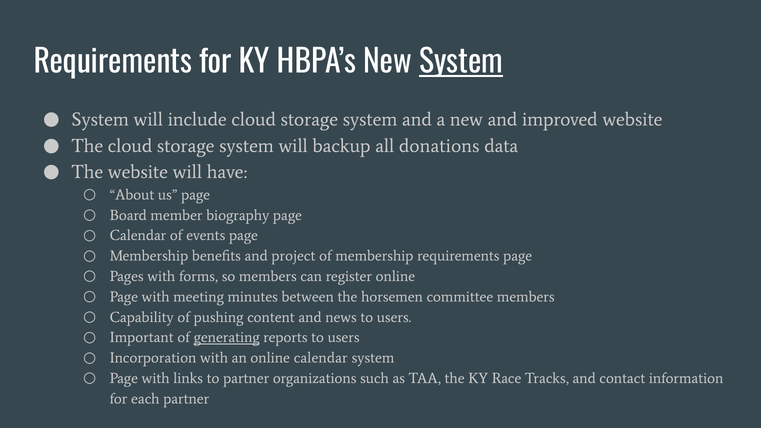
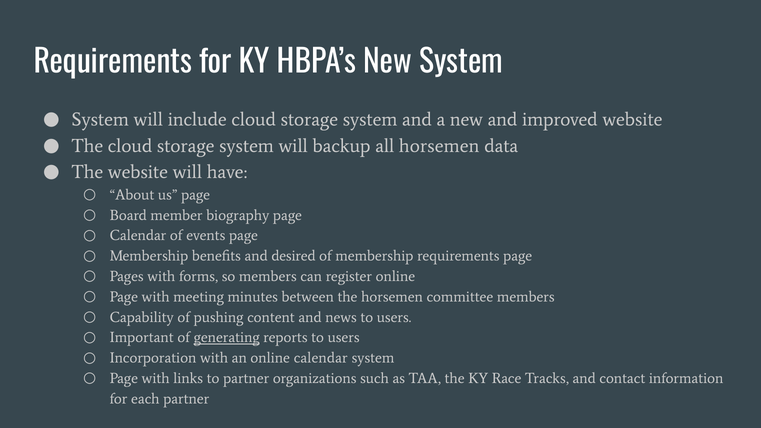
System underline: present -> none (461, 62)
all donations: donations -> horsemen (439, 146)
project: project -> desired (294, 256)
